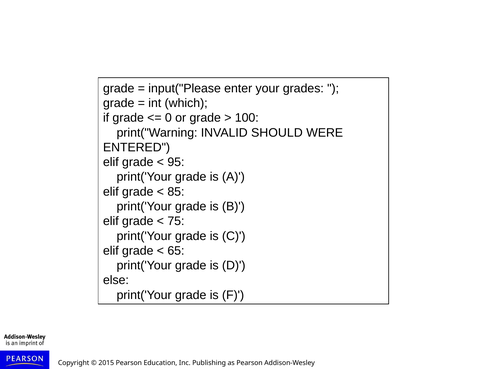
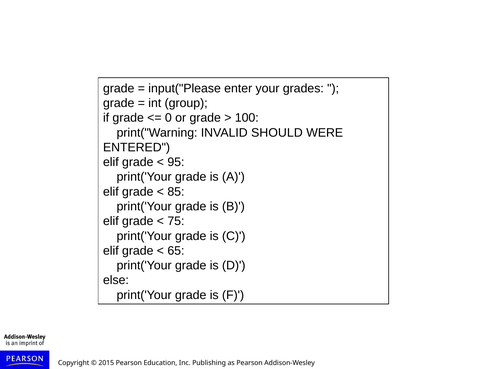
which: which -> group (186, 103)
